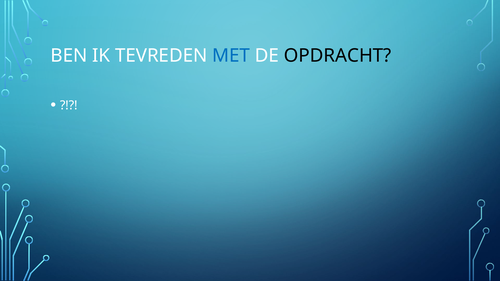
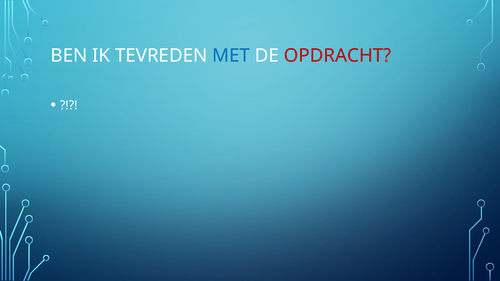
OPDRACHT colour: black -> red (338, 56)
